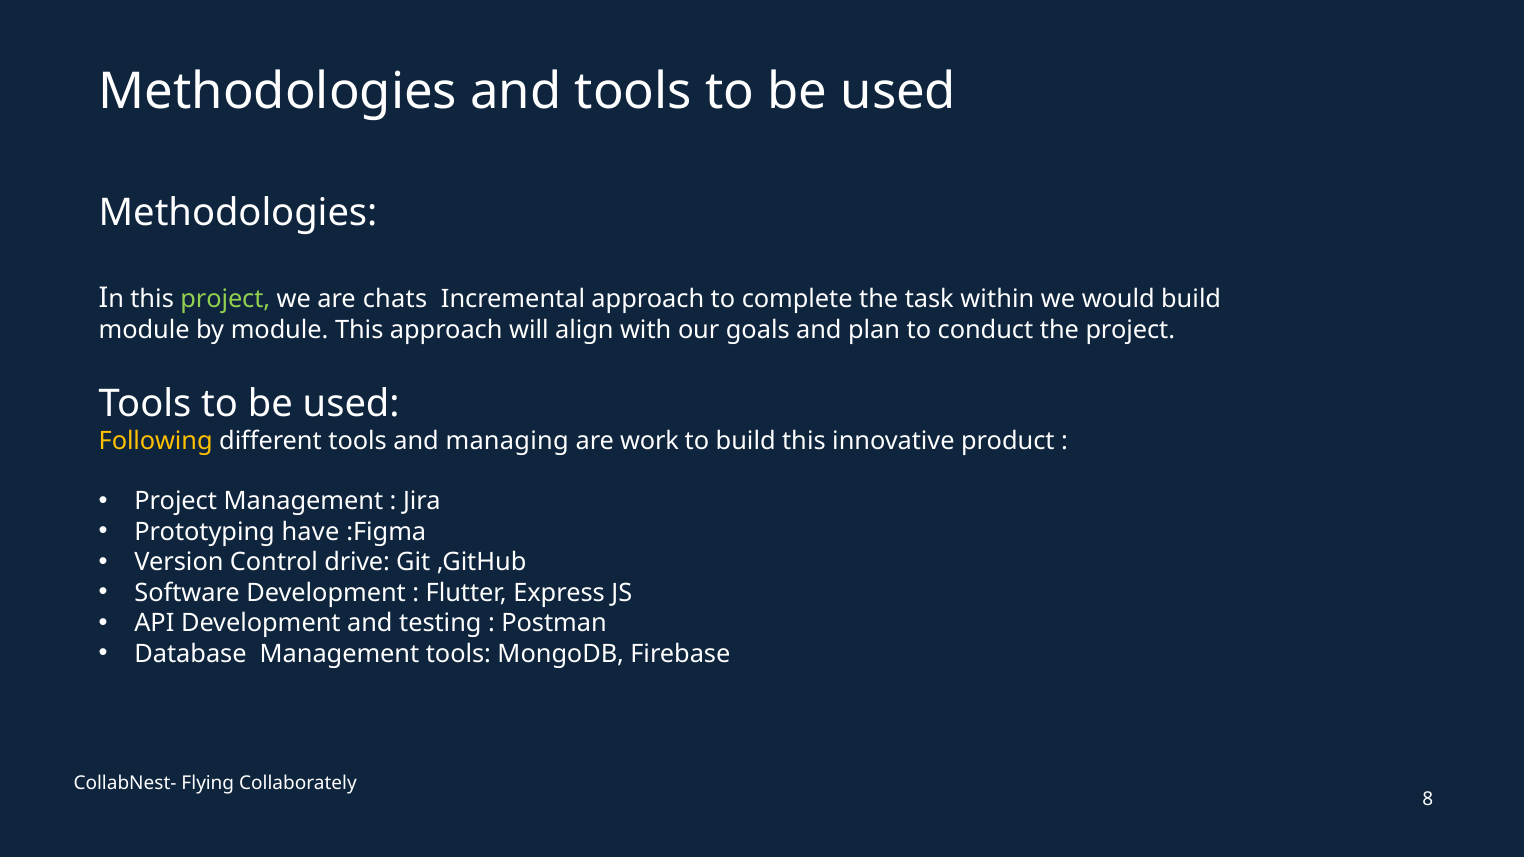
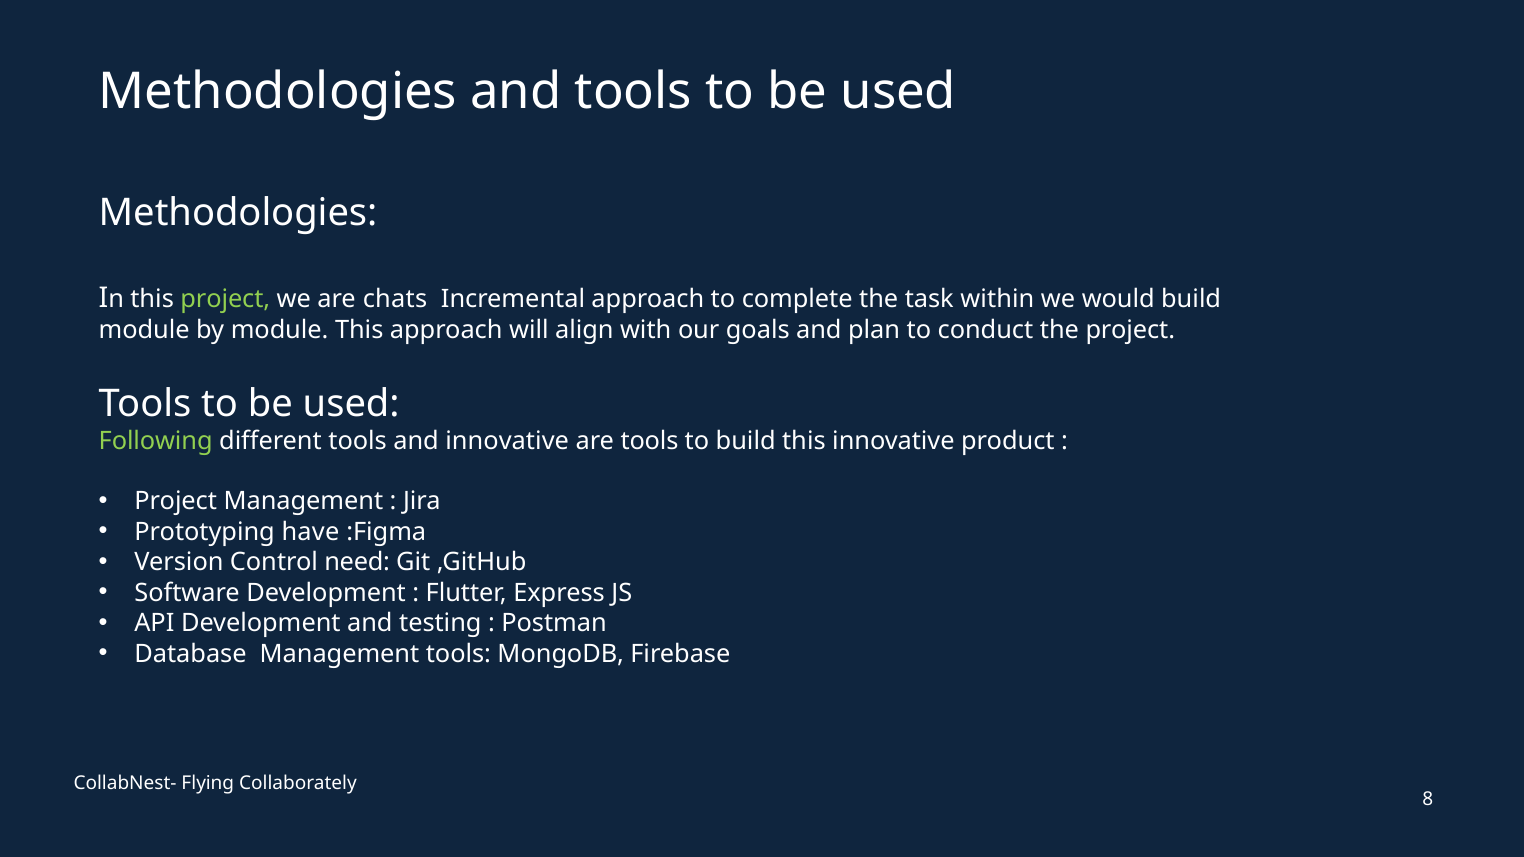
Following colour: yellow -> light green (156, 441)
and managing: managing -> innovative (507, 441)
are work: work -> tools (649, 441)
drive: drive -> need (357, 563)
